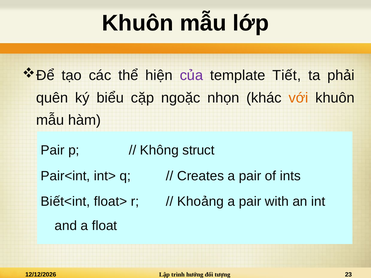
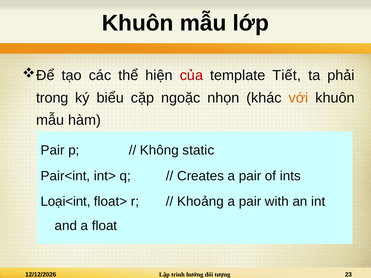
của colour: purple -> red (191, 75)
quên: quên -> trong (52, 98)
struct: struct -> static (198, 150)
Biết<int: Biết<int -> Loại<int (66, 202)
